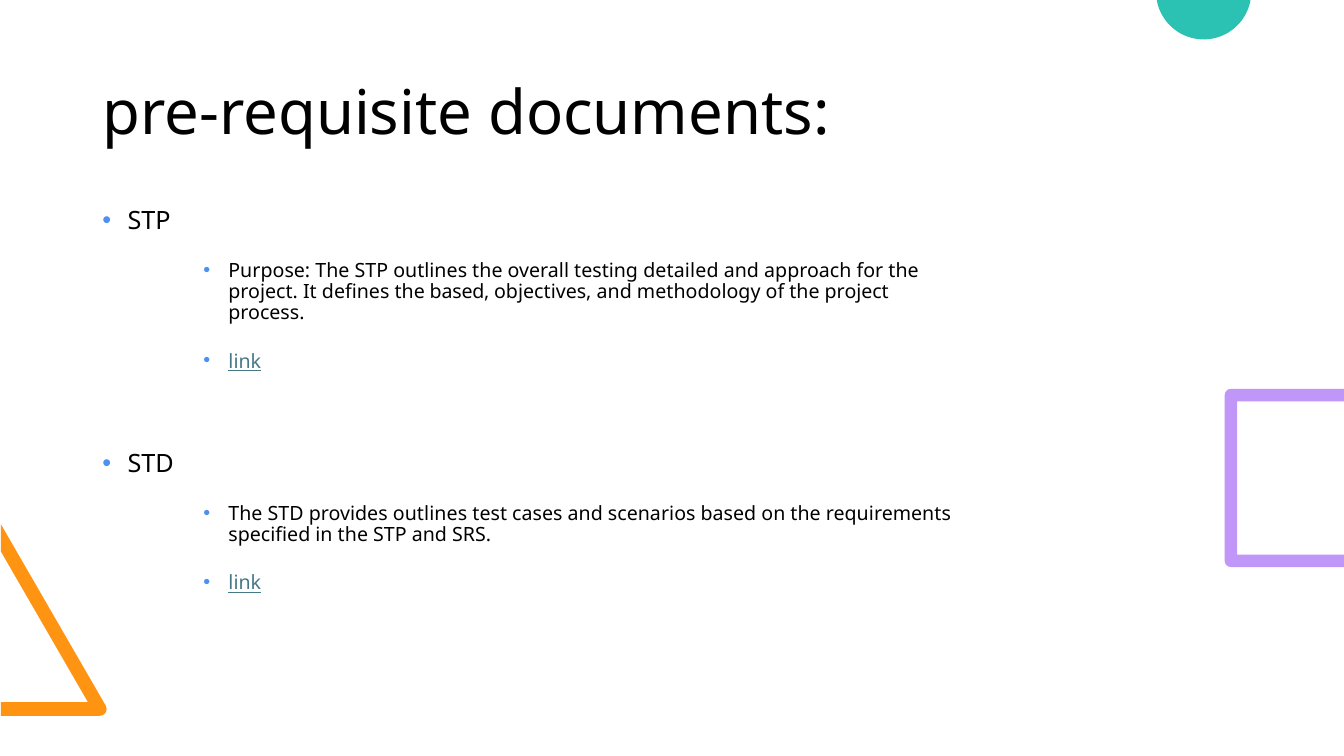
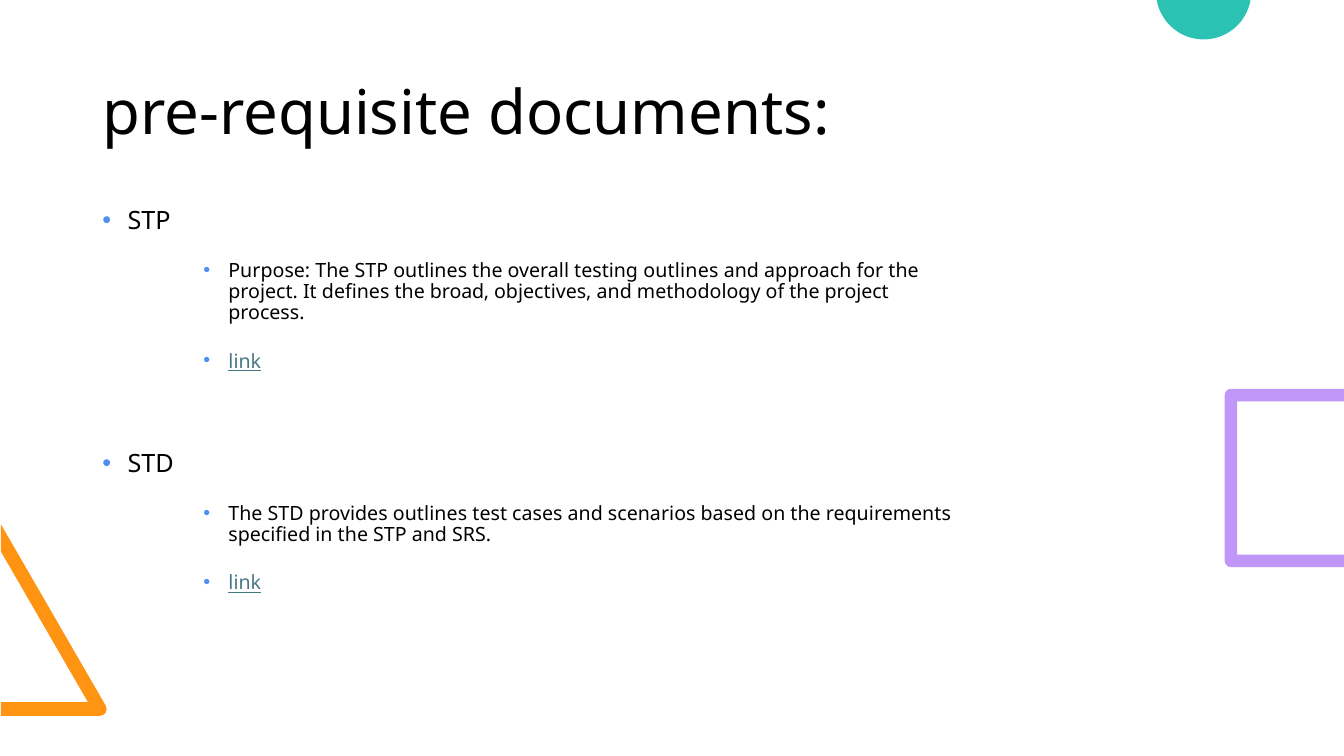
testing detailed: detailed -> outlines (681, 271)
the based: based -> broad (460, 292)
